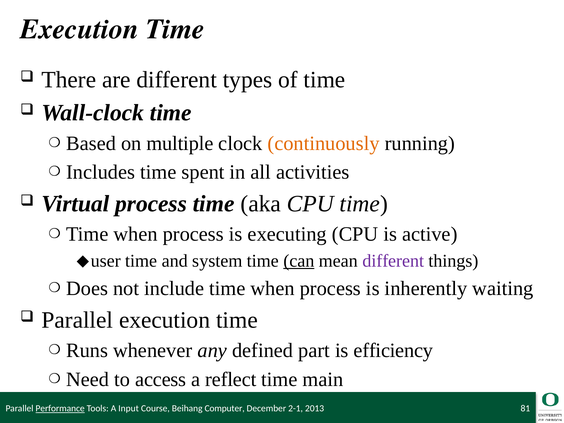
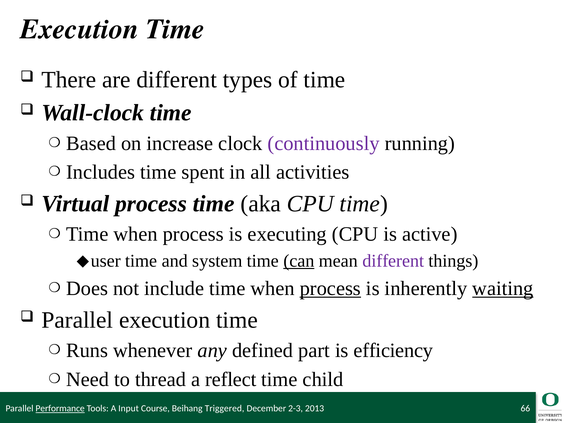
multiple: multiple -> increase (180, 143)
continuously colour: orange -> purple (324, 143)
process underline: none -> present (330, 288)
waiting underline: none -> present (503, 288)
access: access -> thread (161, 379)
main: main -> child (323, 379)
Computer: Computer -> Triggered (225, 409)
2-1: 2-1 -> 2-3 (296, 409)
81: 81 -> 66 (525, 408)
